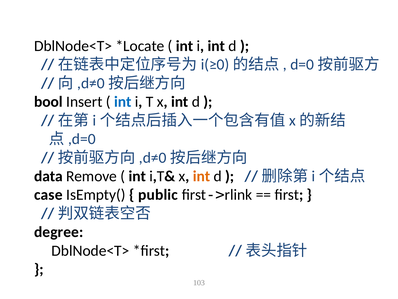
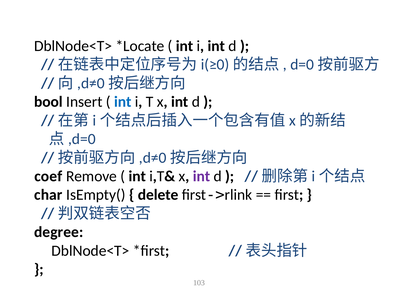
data: data -> coef (48, 176)
int colour: orange -> purple (201, 176)
case: case -> char (48, 195)
public: public -> delete (158, 195)
